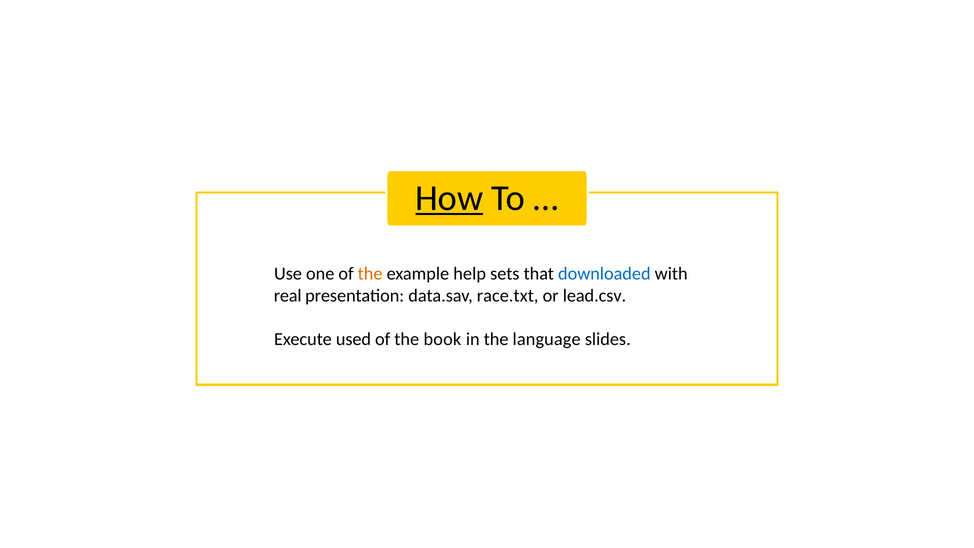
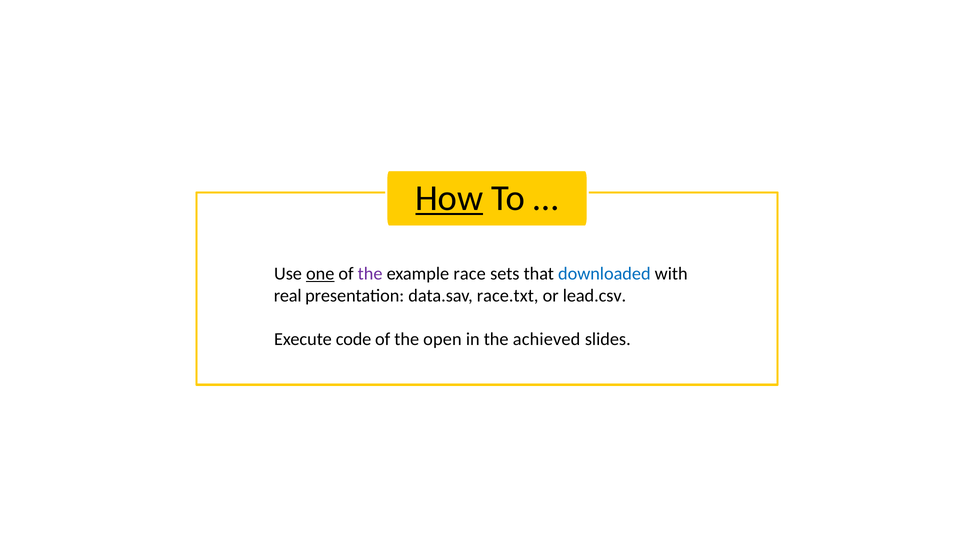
one underline: none -> present (320, 274)
the colour: orange -> purple (370, 274)
help: help -> race (470, 274)
used: used -> code (354, 339)
book: book -> open (442, 339)
language: language -> achieved (547, 339)
